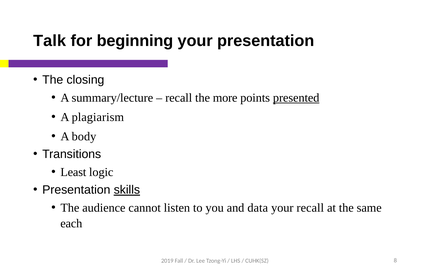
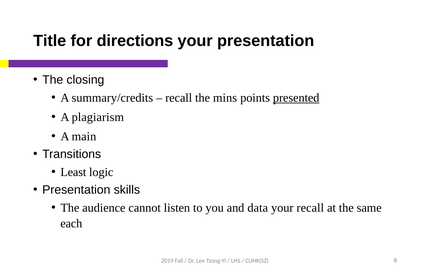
Talk: Talk -> Title (50, 41)
beginning: beginning -> directions (135, 41)
summary/lecture: summary/lecture -> summary/credits (112, 98)
more: more -> mins (225, 98)
body: body -> main (84, 137)
skills underline: present -> none (127, 190)
